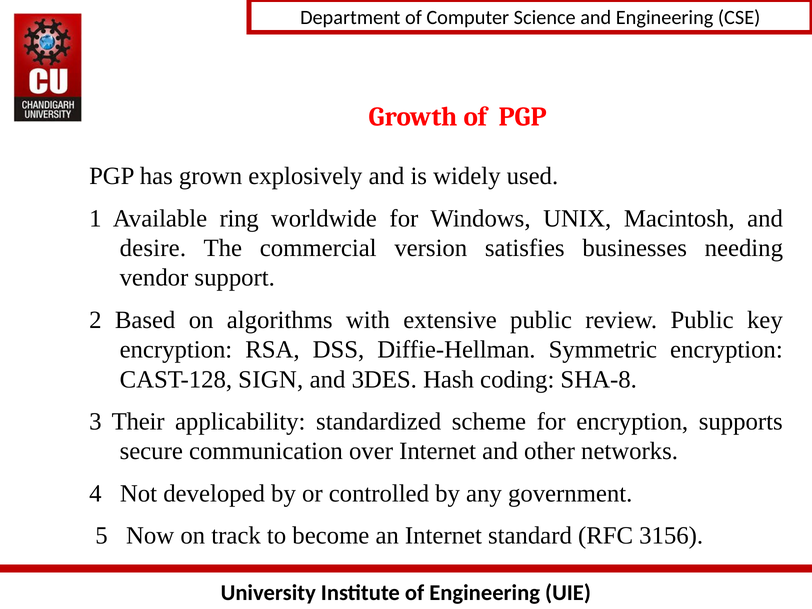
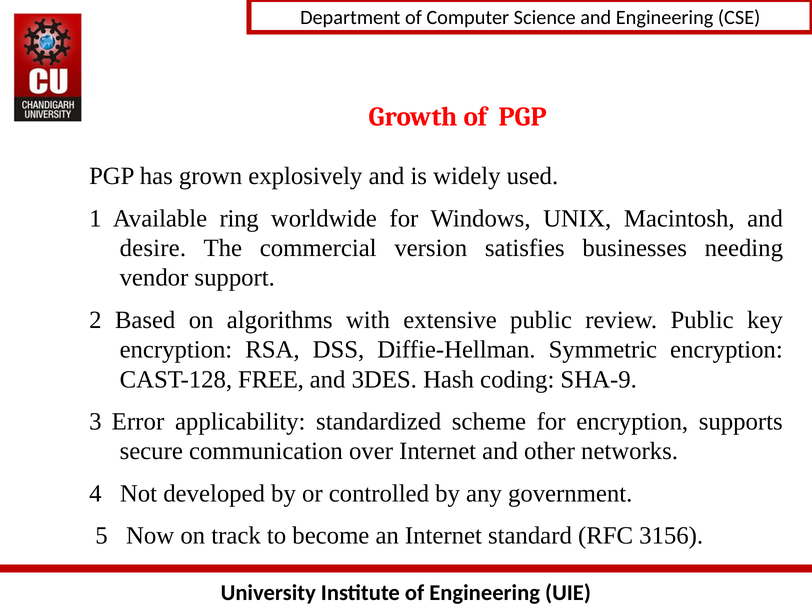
SIGN: SIGN -> FREE (271, 379)
SHA-8: SHA-8 -> SHA-9 (599, 379)
Their: Their -> Error (138, 422)
